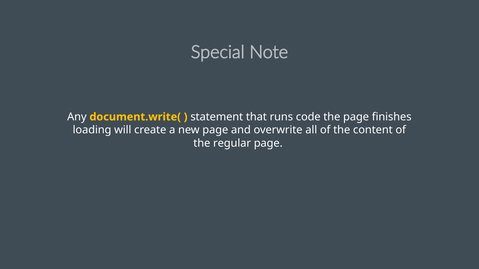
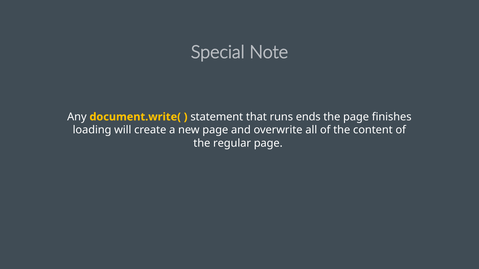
code: code -> ends (308, 117)
